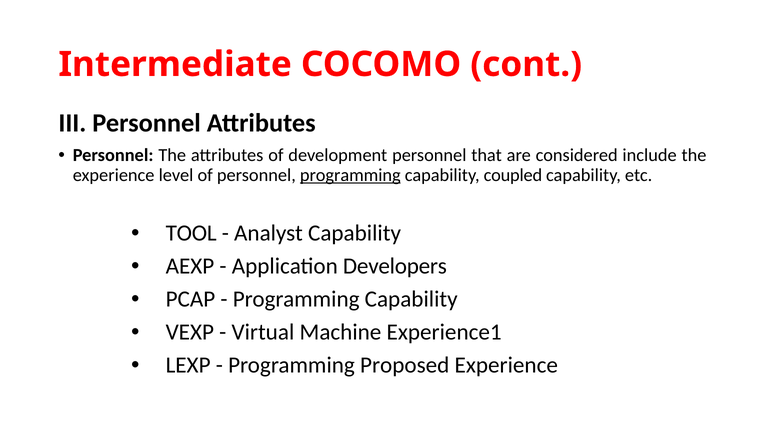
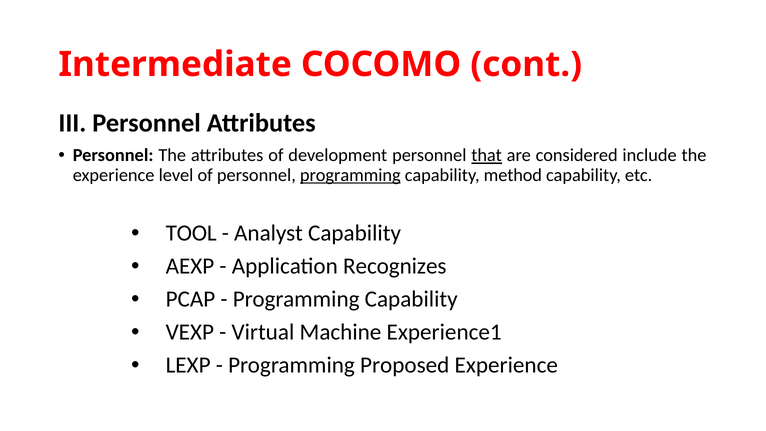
that underline: none -> present (487, 155)
coupled: coupled -> method (513, 175)
Developers: Developers -> Recognizes (395, 266)
